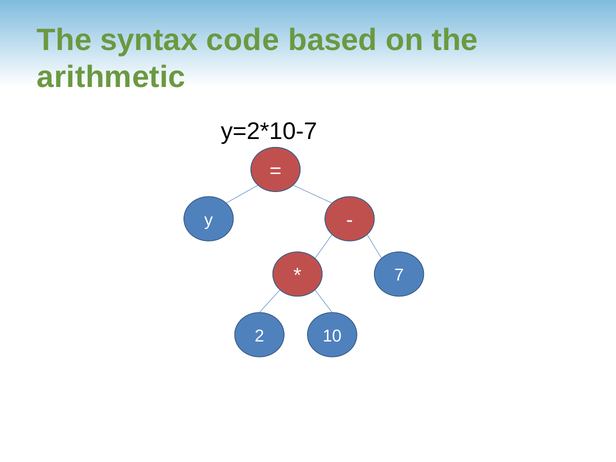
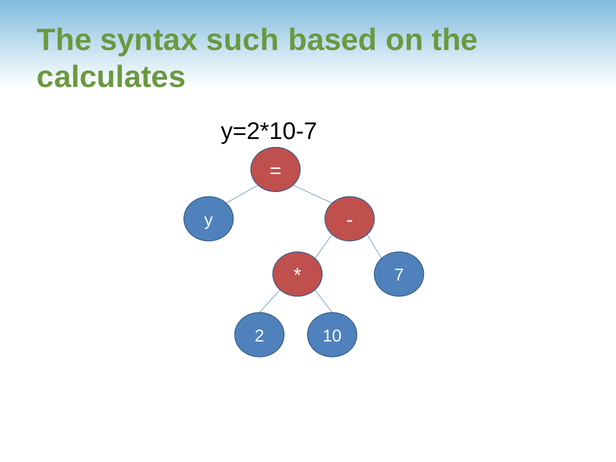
code: code -> such (243, 40)
arithmetic: arithmetic -> calculates (111, 77)
